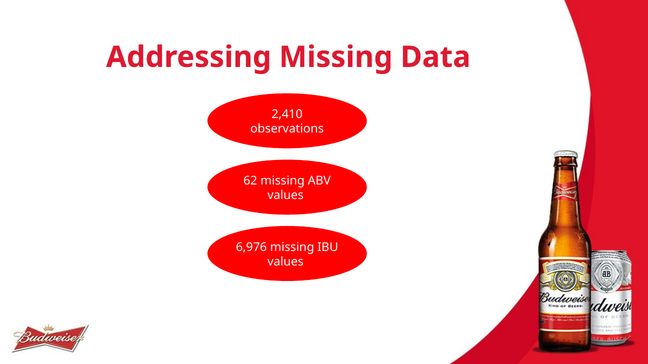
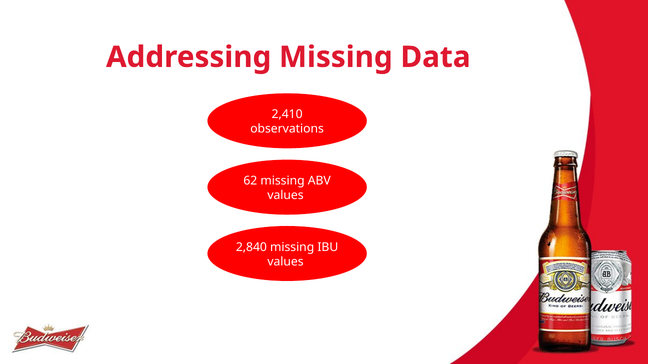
6,976: 6,976 -> 2,840 (251, 247)
